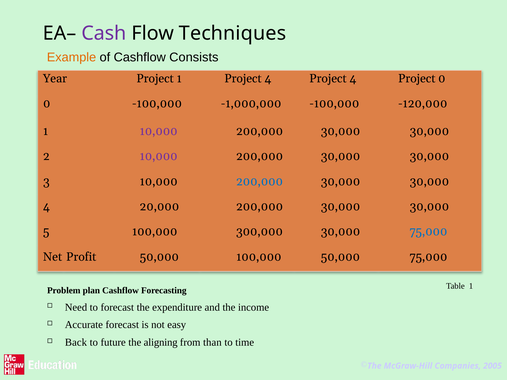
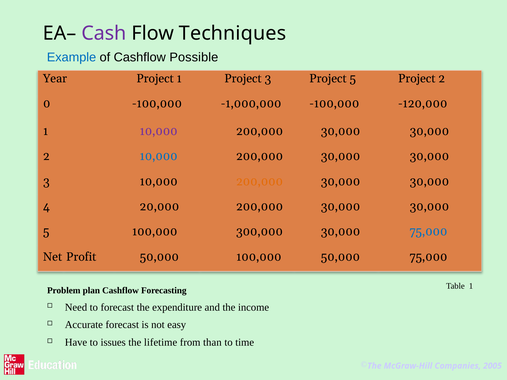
Example colour: orange -> blue (72, 57)
Consists: Consists -> Possible (194, 57)
1 Project 4: 4 -> 3 (268, 79)
4: 4 -> 5 (353, 79)
Project 0: 0 -> 2 (442, 79)
10,000 colour: purple -> blue (159, 156)
200,000 colour: blue -> orange (260, 182)
Back: Back -> Have (76, 343)
future: future -> issues (113, 343)
aligning: aligning -> lifetime (161, 343)
